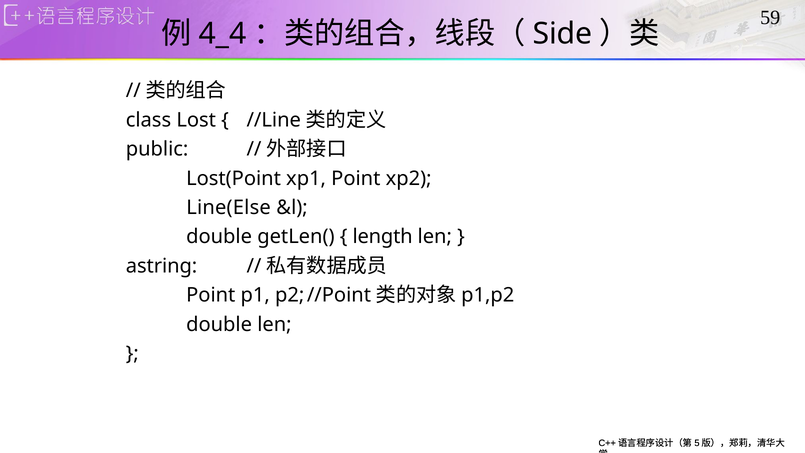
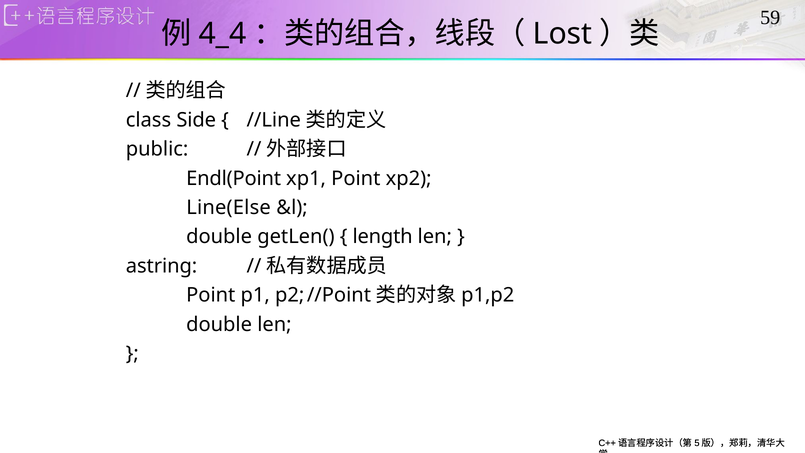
Side: Side -> Lost (562, 34)
Lost: Lost -> Side (196, 120)
Lost(Point: Lost(Point -> Endl(Point (234, 178)
